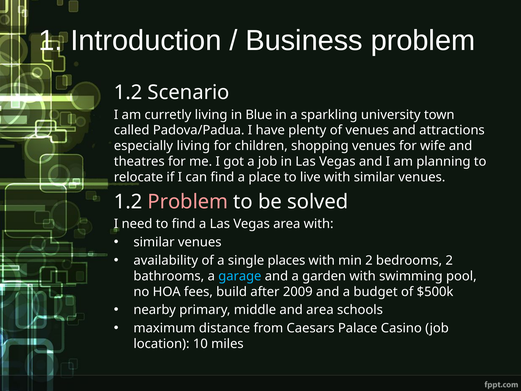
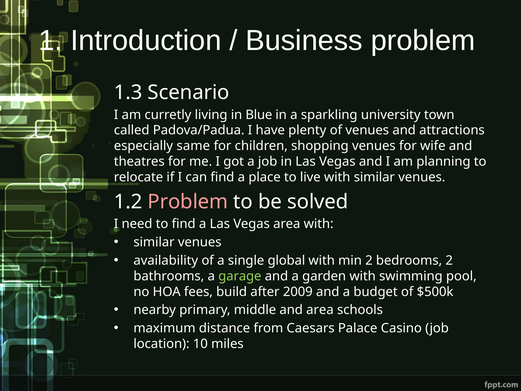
1.2: 1.2 -> 1.3 (128, 93)
especially living: living -> same (193, 146)
places: places -> global (286, 260)
garage colour: light blue -> light green (240, 276)
